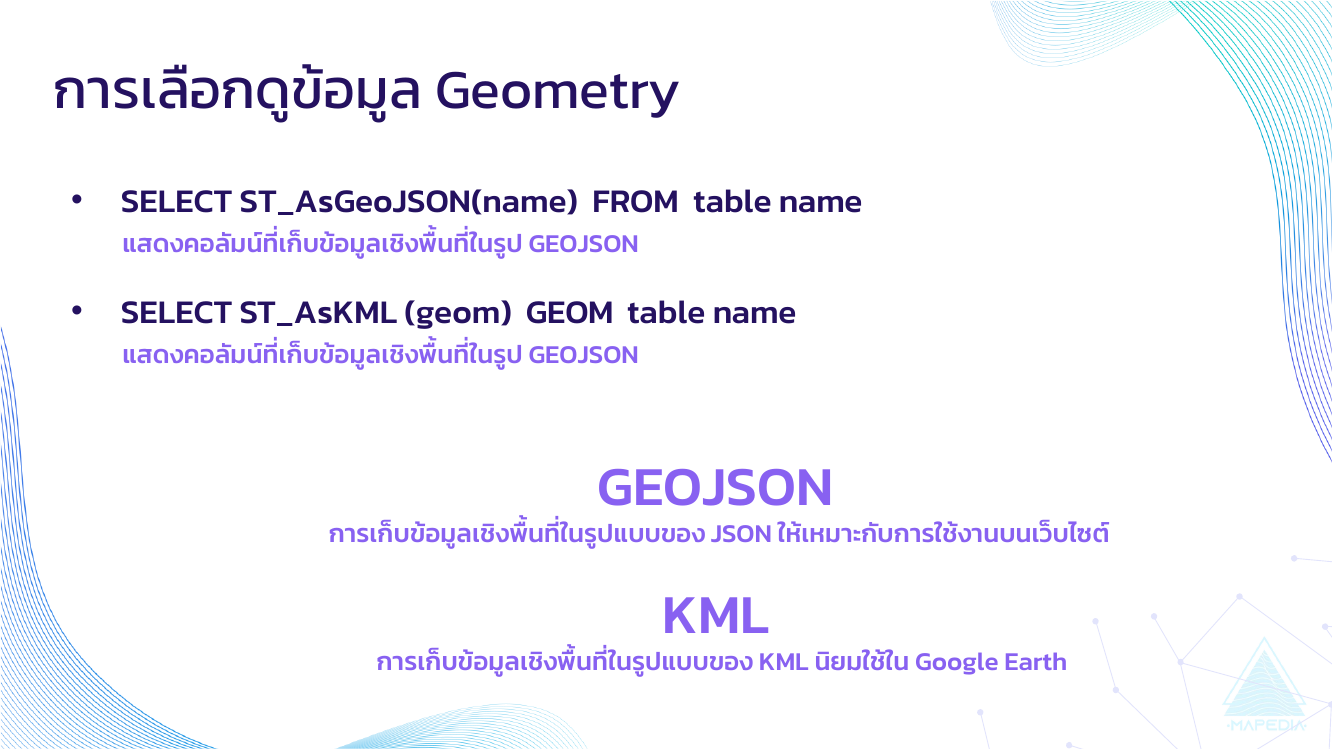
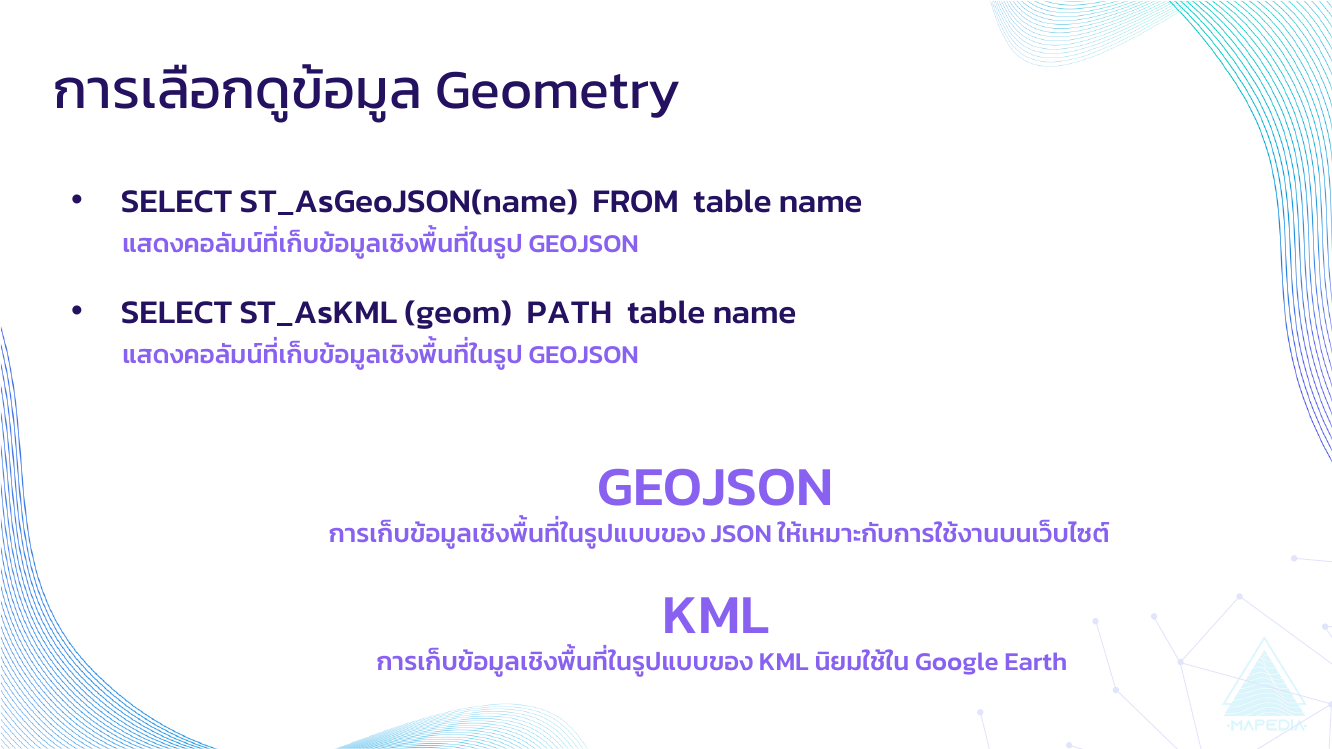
geom GEOM: GEOM -> PATH (569, 312)
